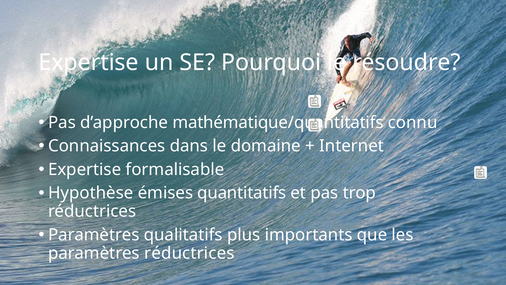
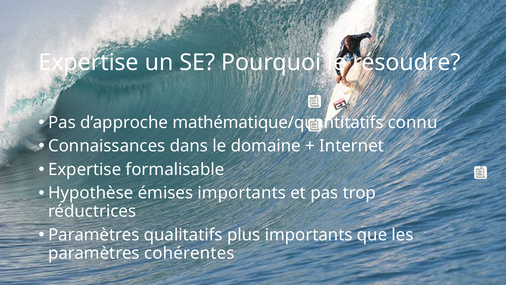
émises quantitatifs: quantitatifs -> importants (242, 193)
paramètres réductrices: réductrices -> cohérentes (189, 253)
